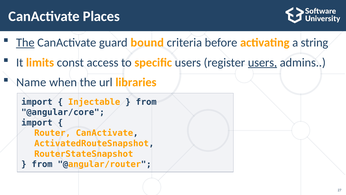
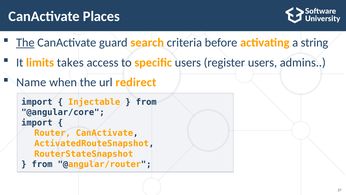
bound: bound -> search (147, 43)
const: const -> takes (70, 62)
users underline: present -> none (262, 62)
libraries: libraries -> redirect (136, 82)
